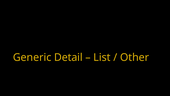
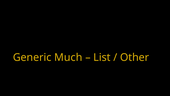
Detail: Detail -> Much (68, 57)
